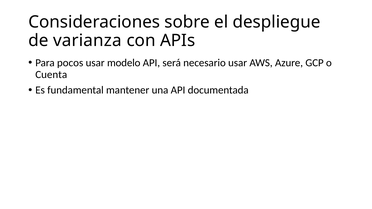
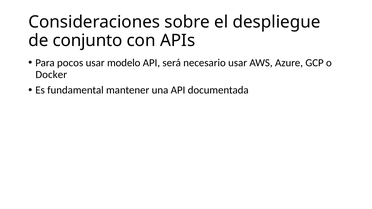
varianza: varianza -> conjunto (88, 40)
Cuenta: Cuenta -> Docker (51, 75)
